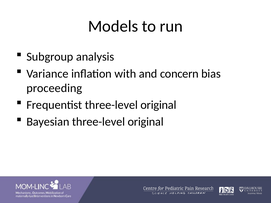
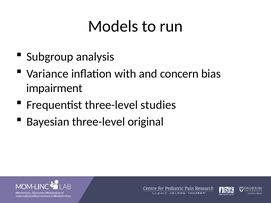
proceeding: proceeding -> impairment (54, 88)
Frequentist three-level original: original -> studies (158, 105)
